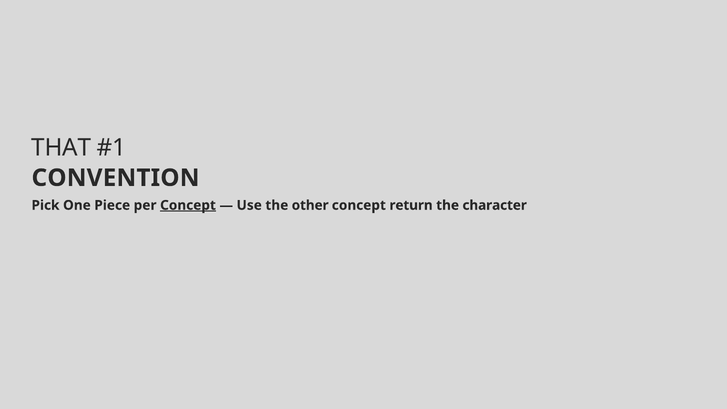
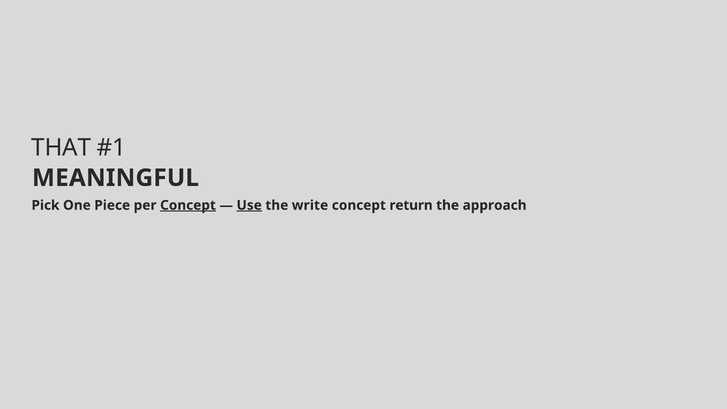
CONVENTION: CONVENTION -> MEANINGFUL (116, 178)
Use underline: none -> present (249, 205)
other: other -> write (310, 205)
character: character -> approach (495, 205)
